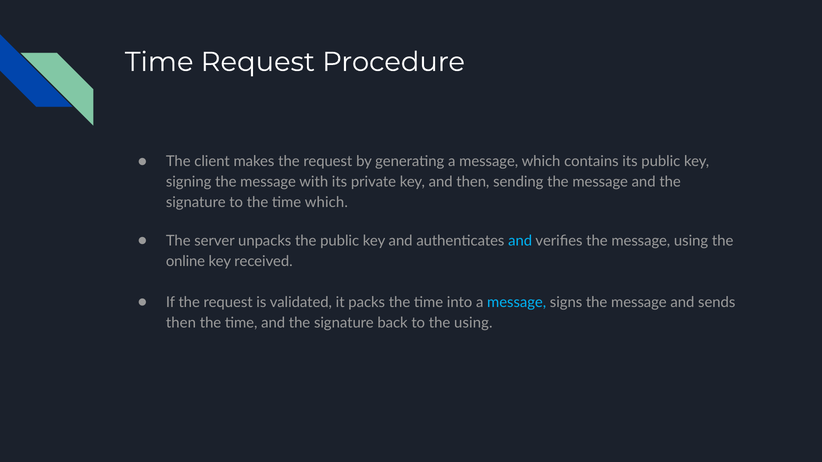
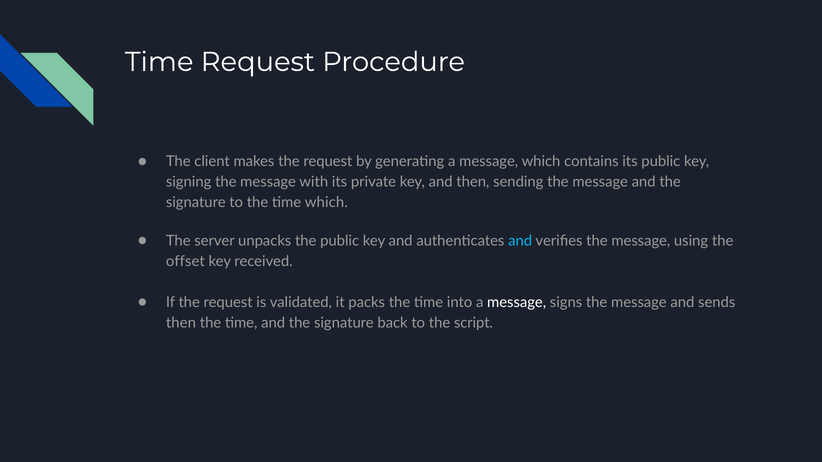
online: online -> offset (185, 262)
message colour: light blue -> white (517, 302)
the using: using -> script (473, 323)
